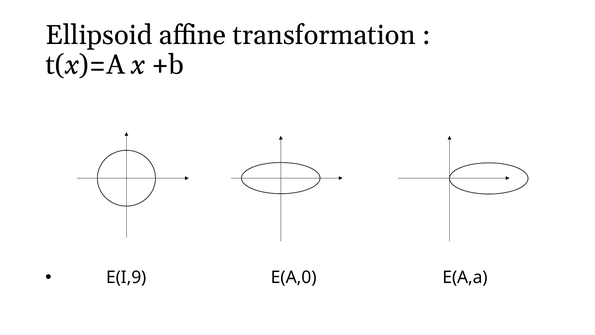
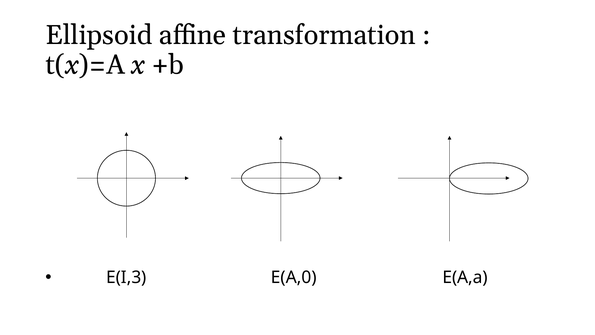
E(I,9: E(I,9 -> E(I,3 (126, 277)
